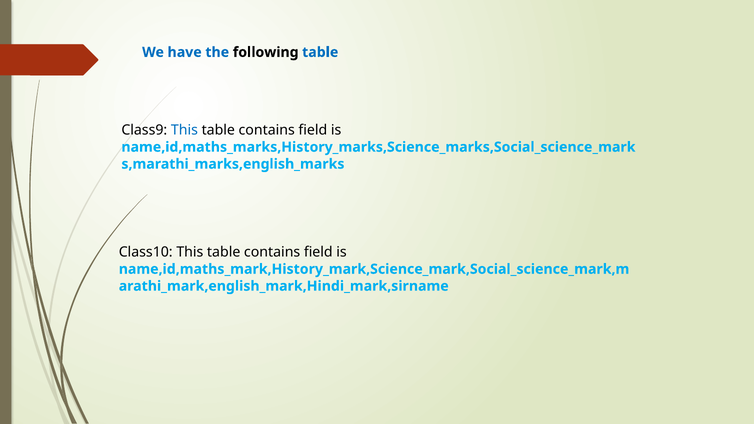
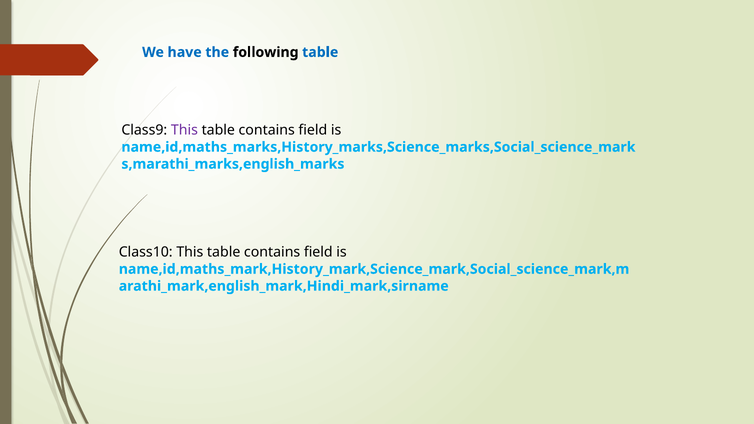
This colour: blue -> purple (184, 130)
